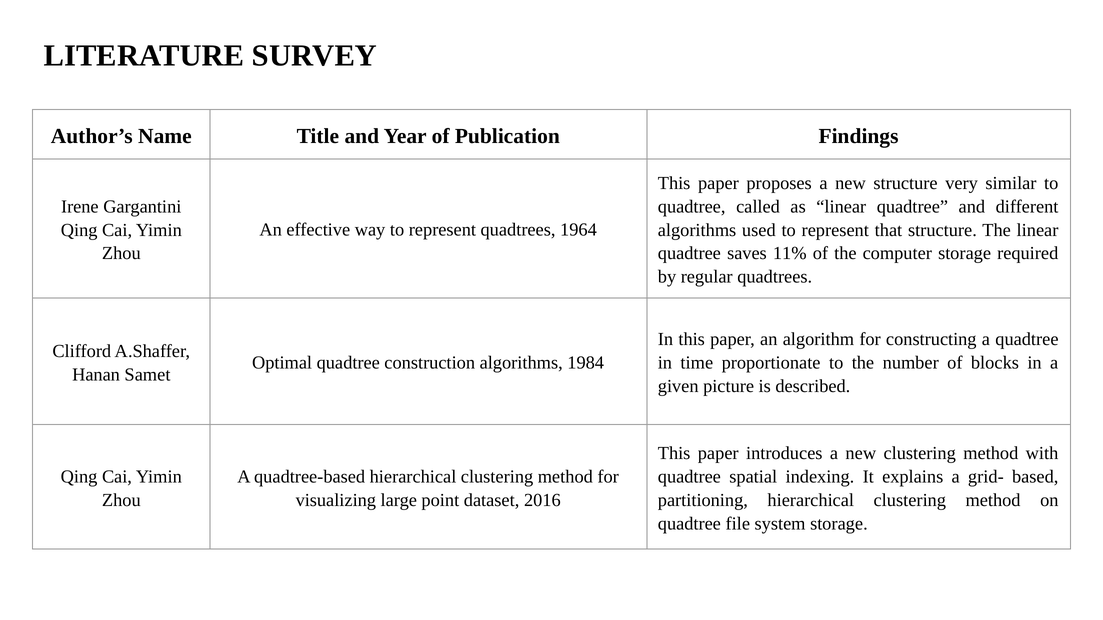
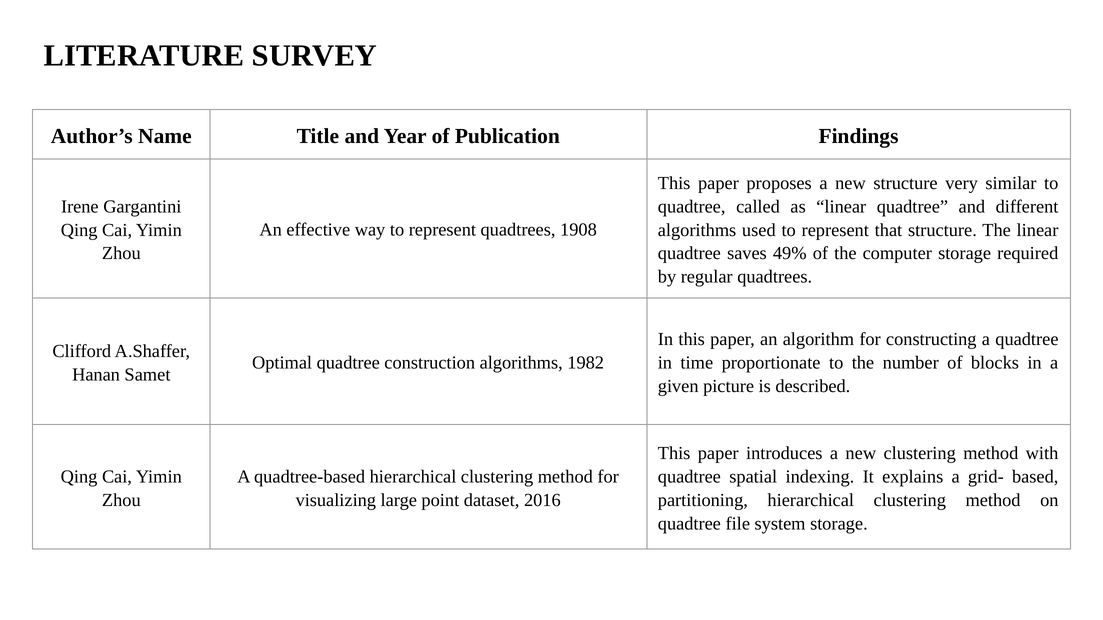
1964: 1964 -> 1908 (578, 230)
11%: 11% -> 49% (790, 254)
1984: 1984 -> 1982 (586, 363)
